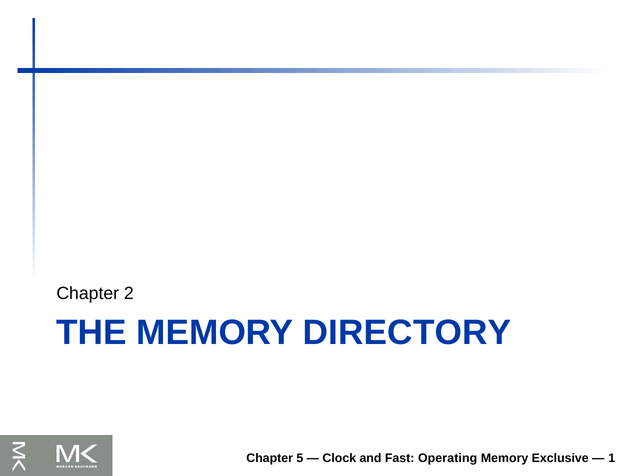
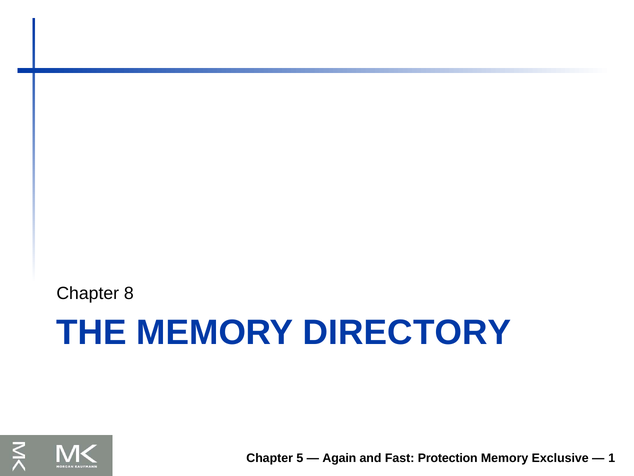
2: 2 -> 8 (129, 293)
Clock: Clock -> Again (339, 458)
Operating: Operating -> Protection (448, 458)
